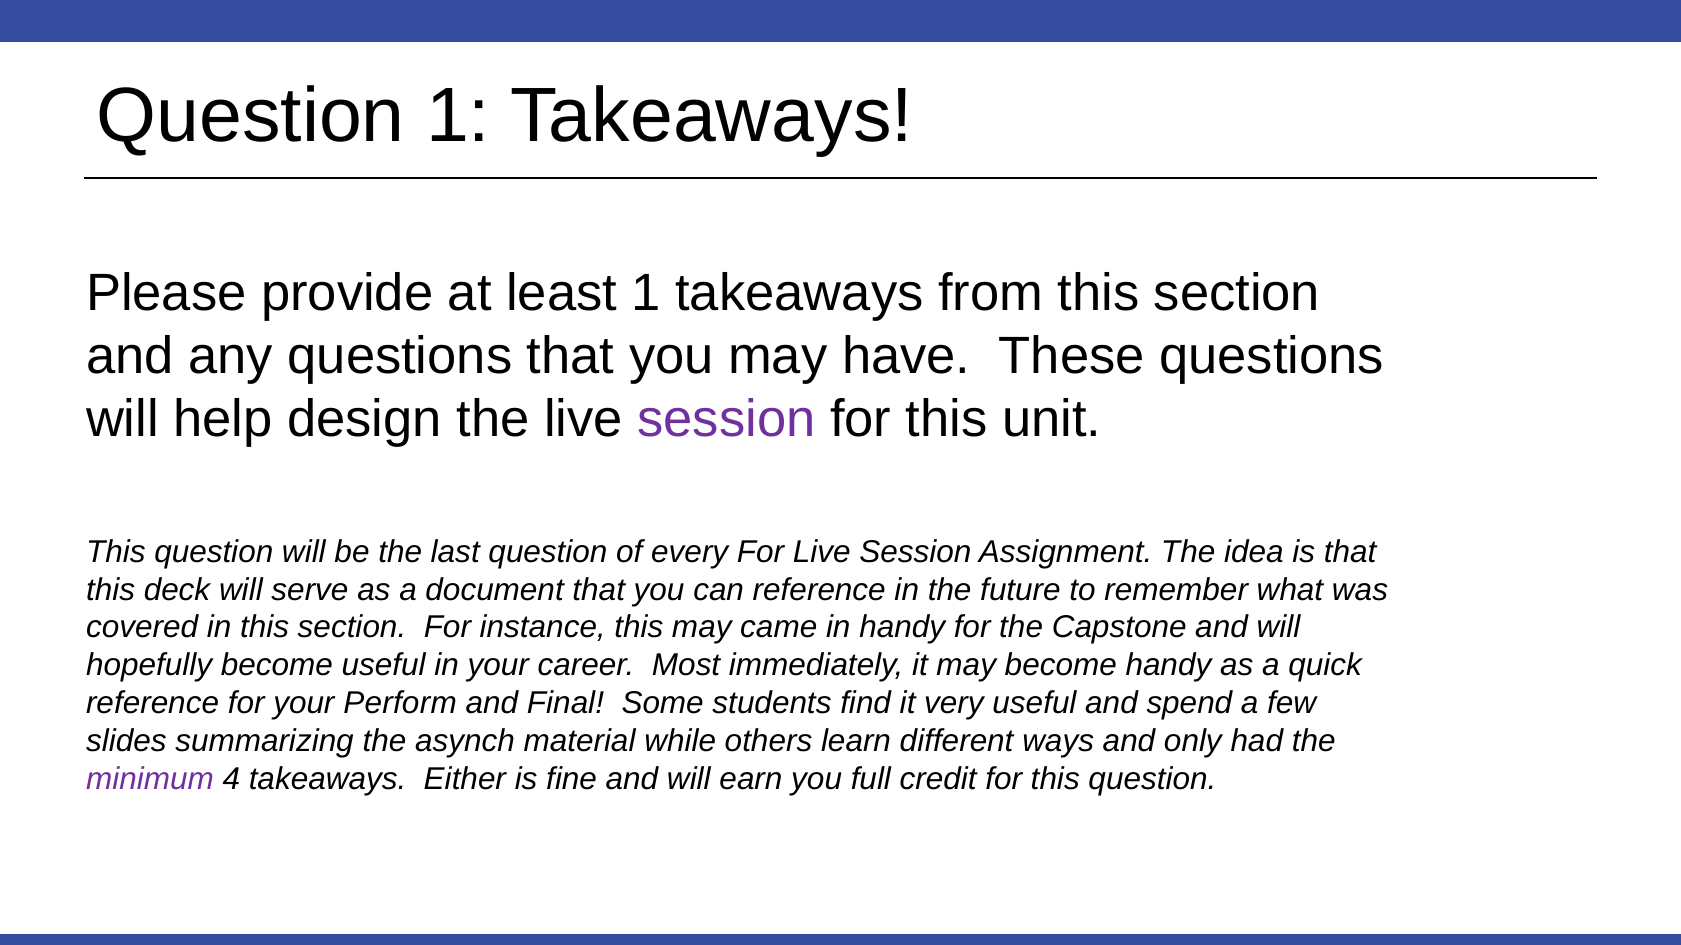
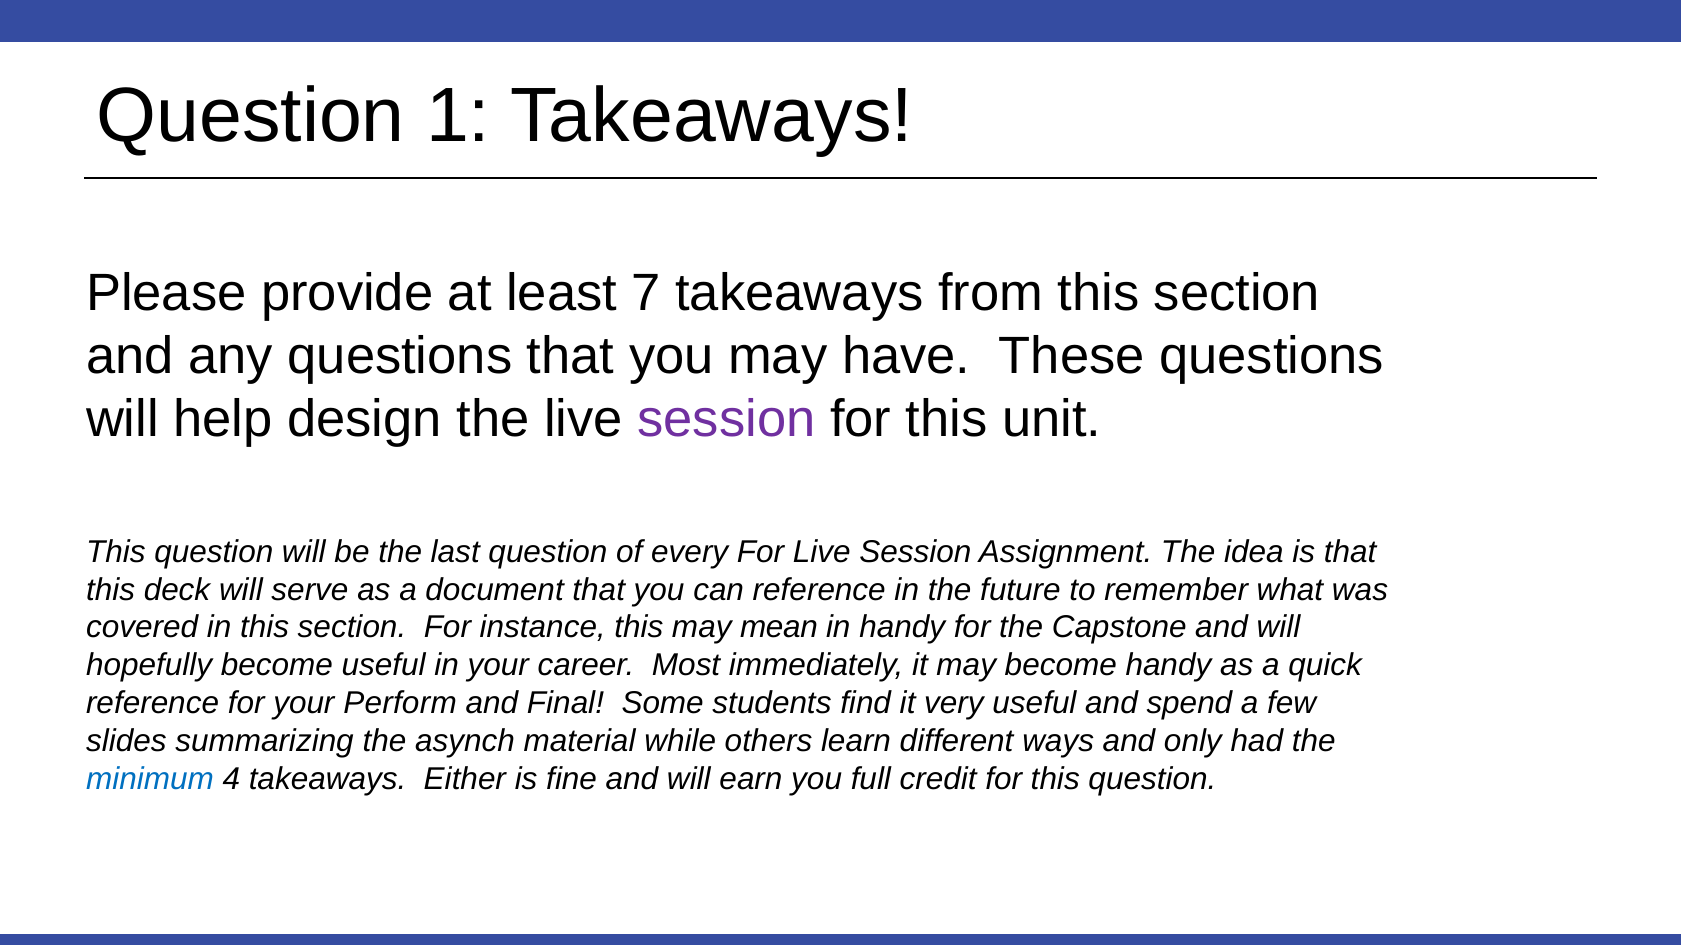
least 1: 1 -> 7 (646, 293)
came: came -> mean (779, 628)
minimum colour: purple -> blue (150, 779)
